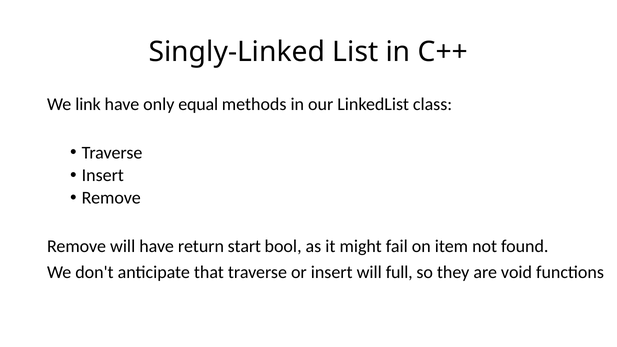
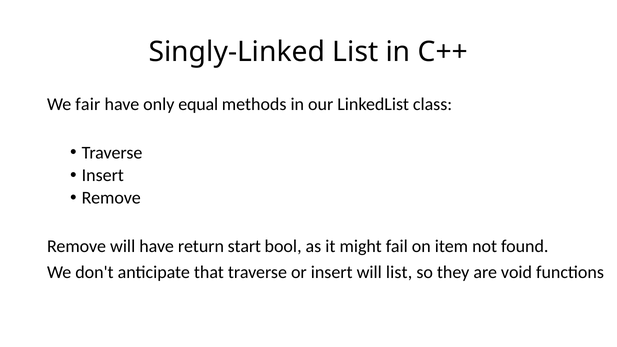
link: link -> fair (88, 104)
will full: full -> list (399, 272)
